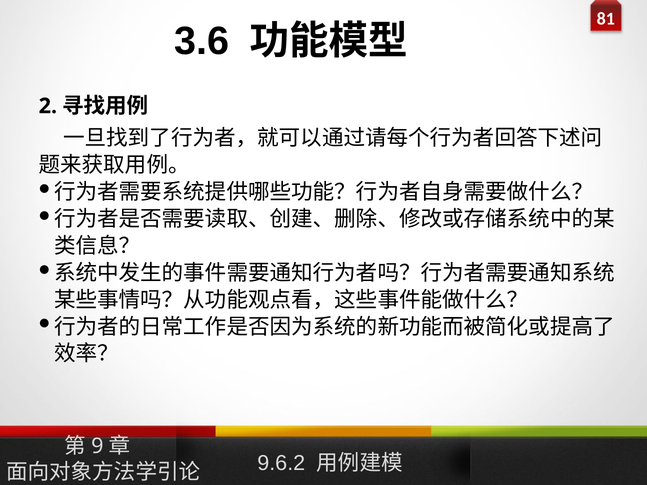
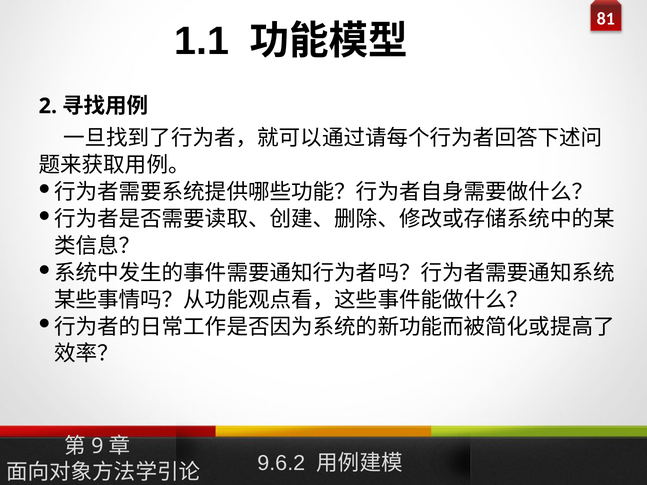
3.6: 3.6 -> 1.1 (202, 41)
